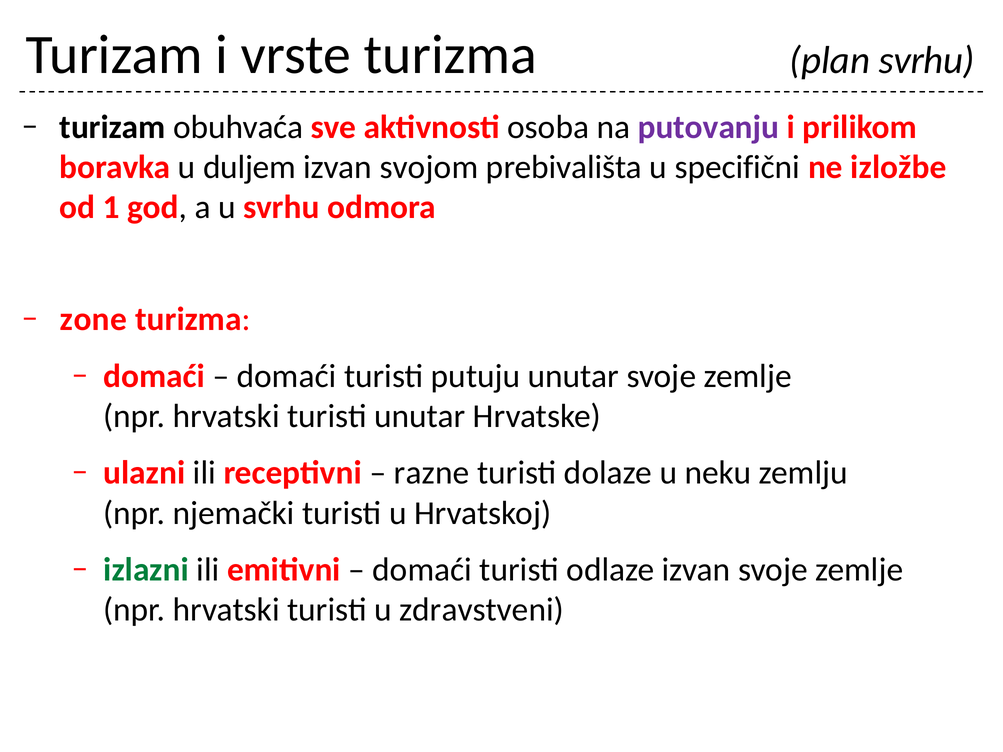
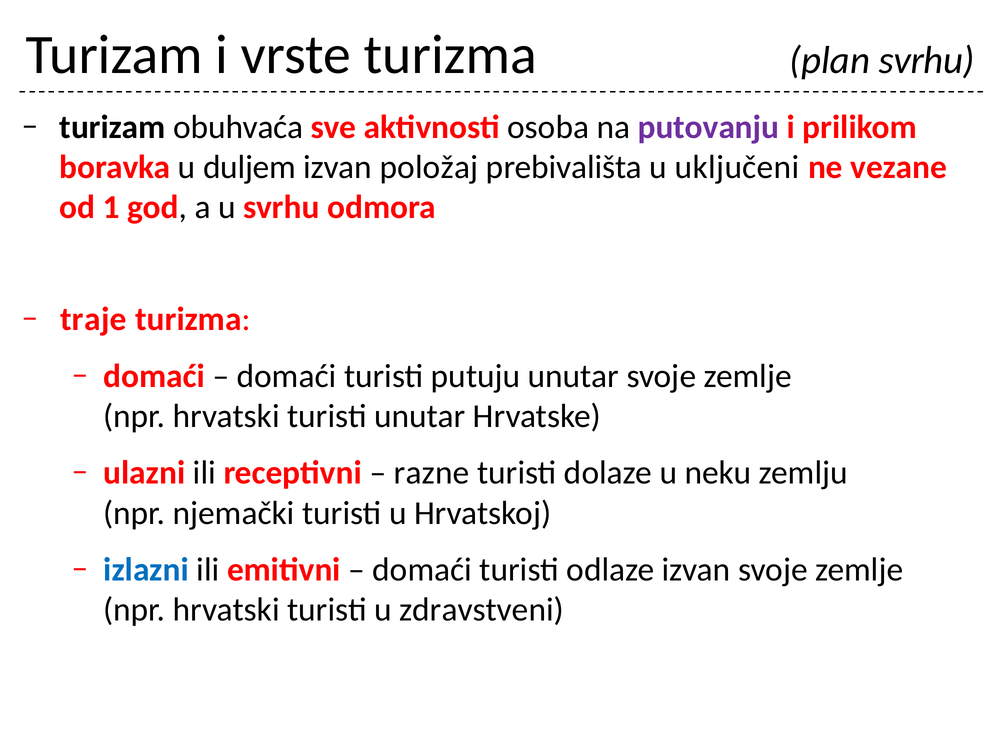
svojom: svojom -> položaj (429, 167)
specifični: specifični -> uključeni (737, 167)
izložbe: izložbe -> vezane (899, 167)
zone: zone -> traje (93, 319)
izlazni colour: green -> blue (146, 570)
